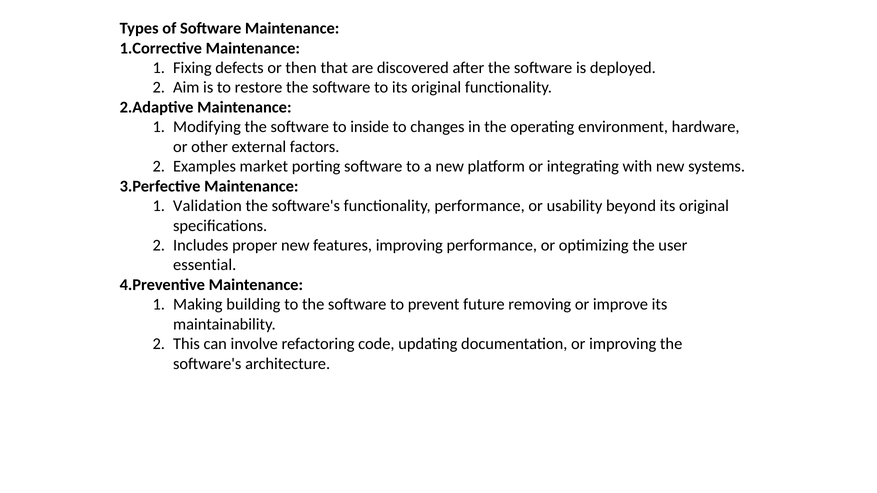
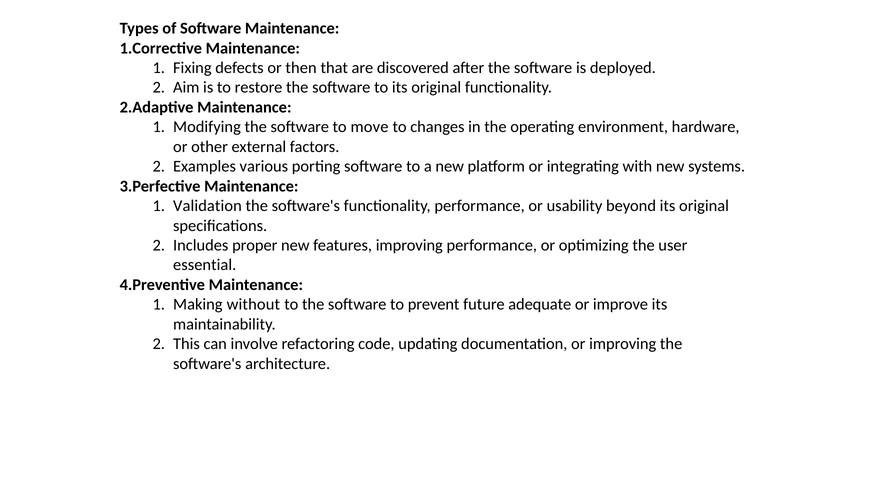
inside: inside -> move (370, 127)
market: market -> various (264, 167)
building: building -> without (253, 305)
removing: removing -> adequate (540, 305)
